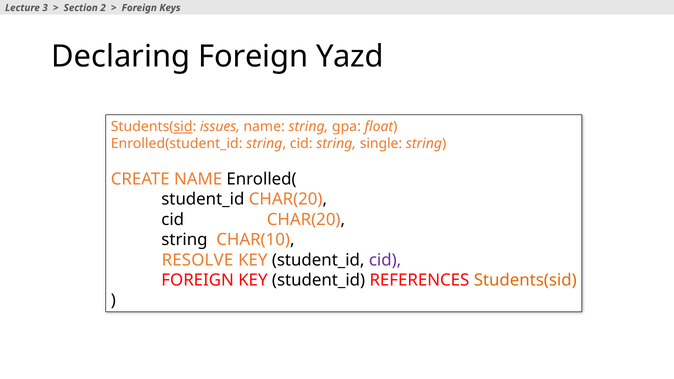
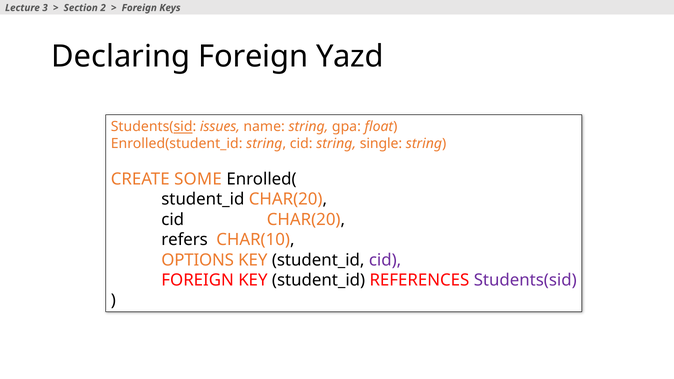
CREATE NAME: NAME -> SOME (198, 179)
string: string -> refers (185, 240)
RESOLVE: RESOLVE -> OPTIONS (198, 260)
Students(sid colour: orange -> purple (525, 280)
